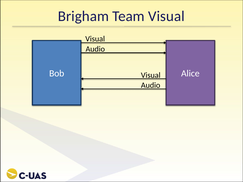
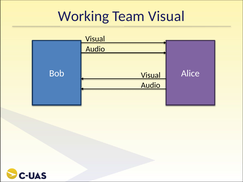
Brigham: Brigham -> Working (83, 16)
